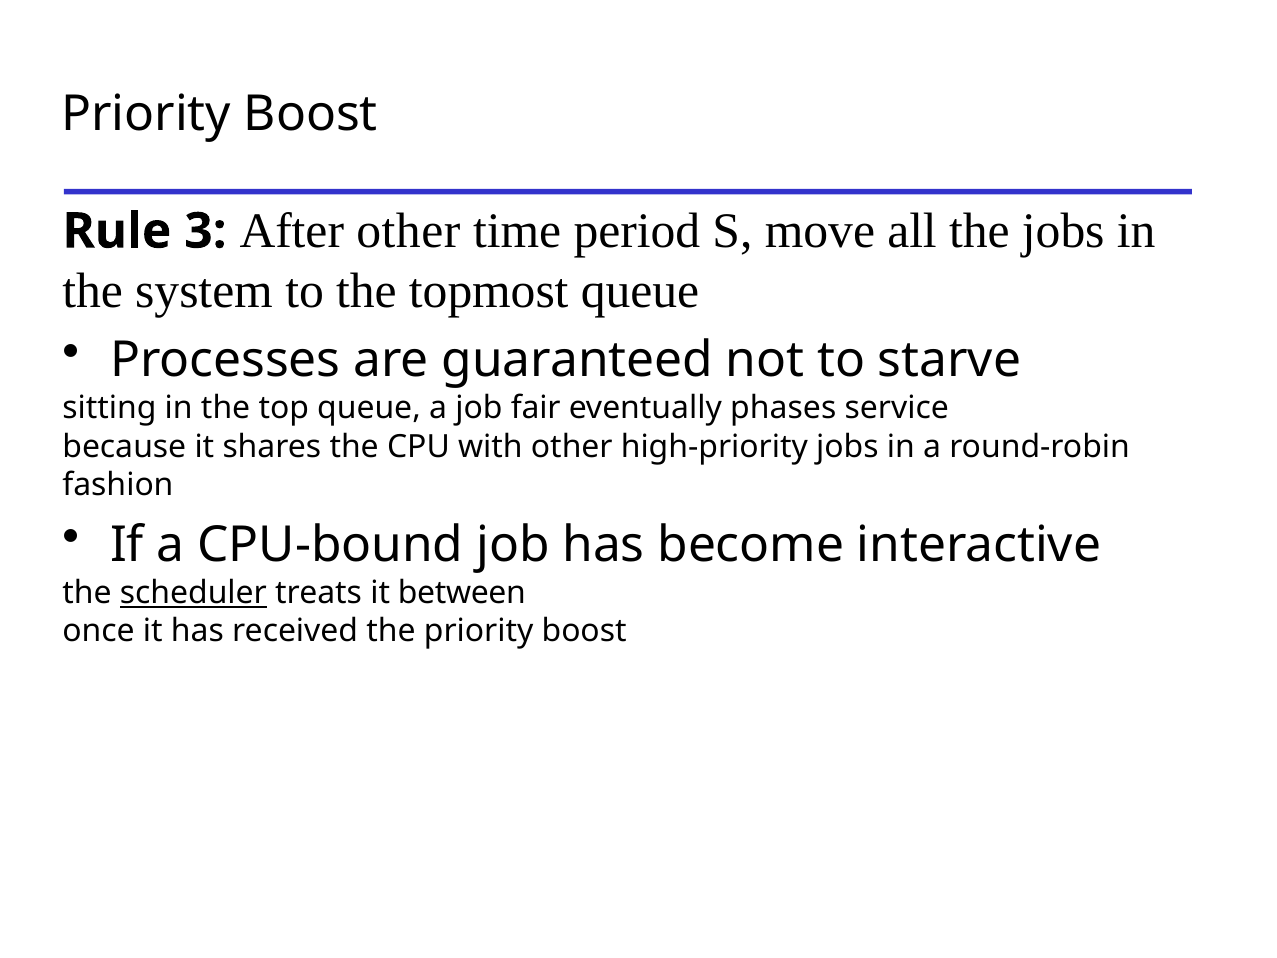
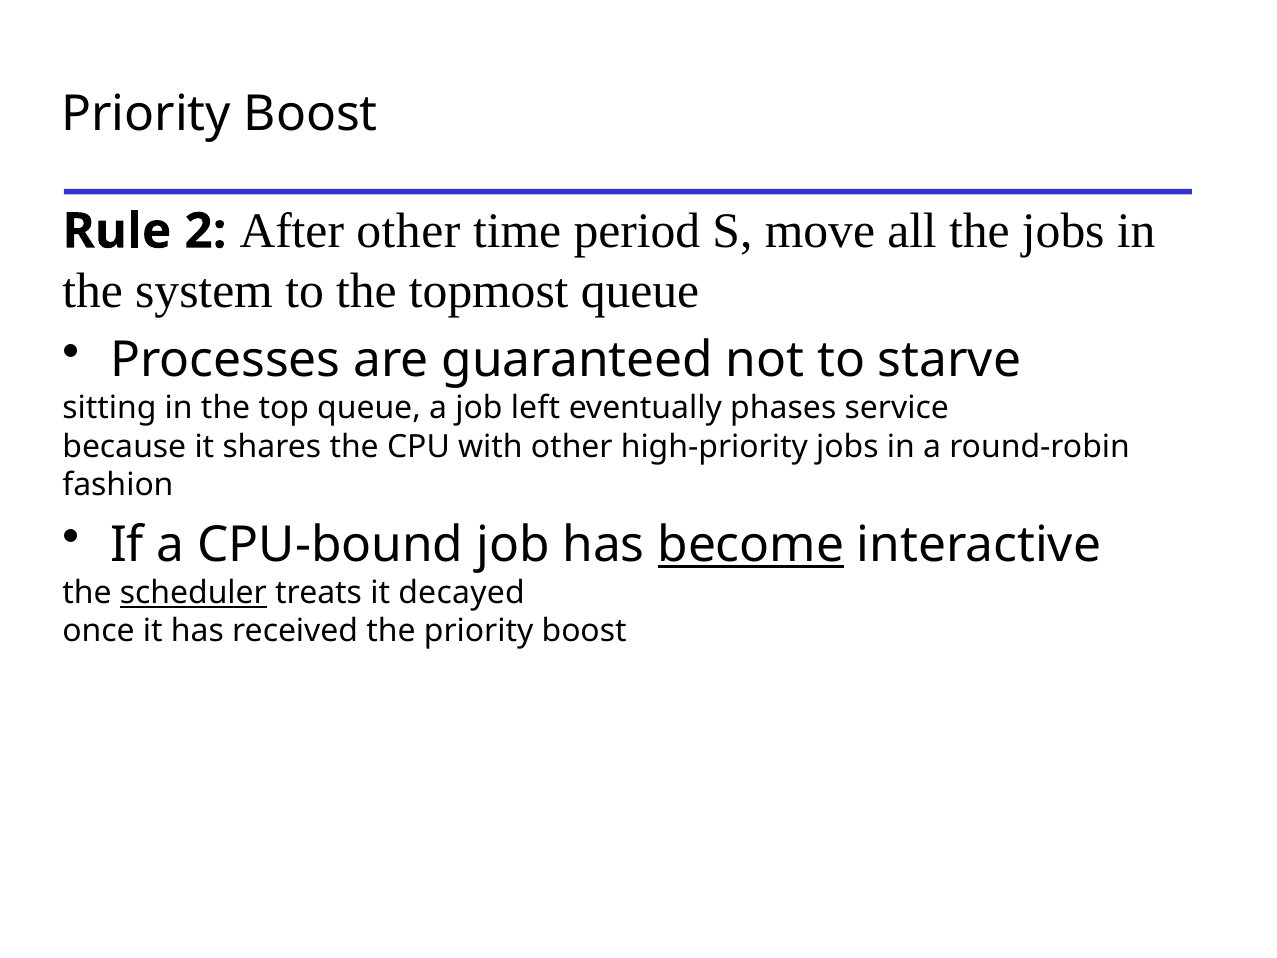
3: 3 -> 2 (205, 231)
fair: fair -> left (535, 408)
become underline: none -> present (751, 545)
between: between -> decayed (462, 593)
